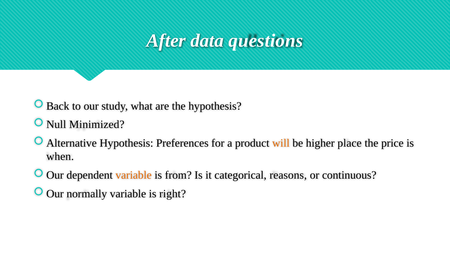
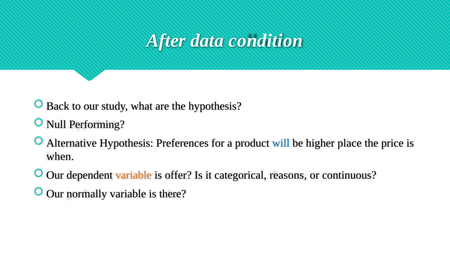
questions: questions -> condition (266, 41)
Minimized: Minimized -> Performing (97, 125)
will colour: orange -> blue (281, 143)
from: from -> offer (178, 175)
right: right -> there (173, 194)
